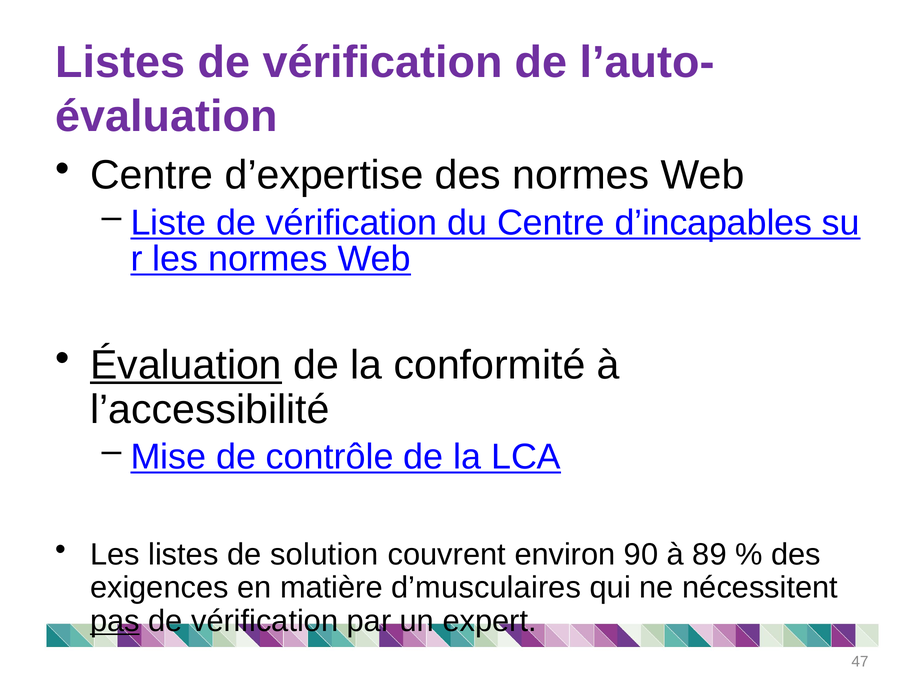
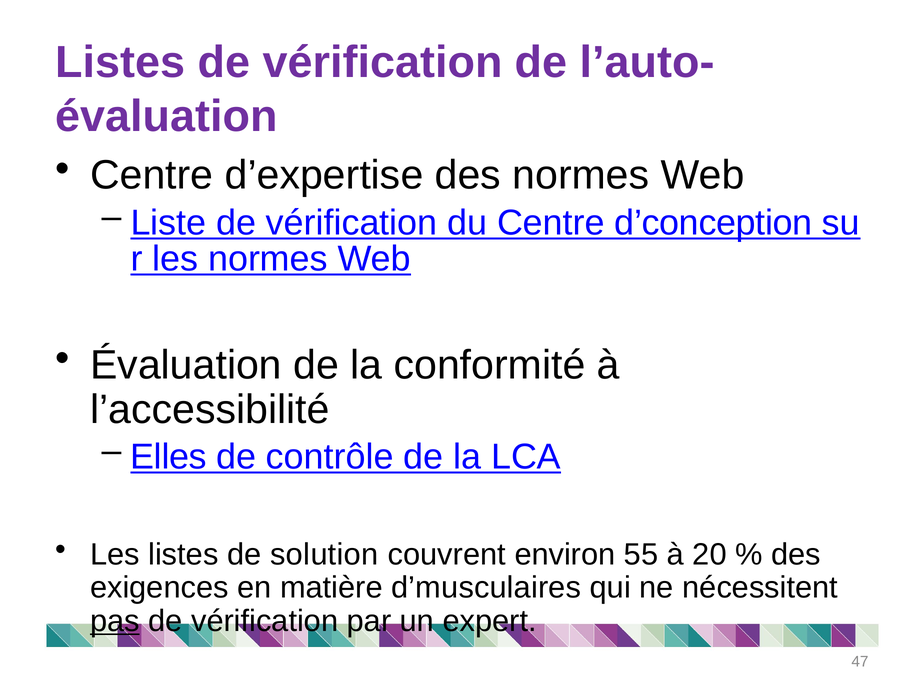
d’incapables: d’incapables -> d’conception (713, 223)
Évaluation underline: present -> none (186, 365)
Mise: Mise -> Elles (169, 457)
90: 90 -> 55 (641, 554)
89: 89 -> 20 (710, 554)
